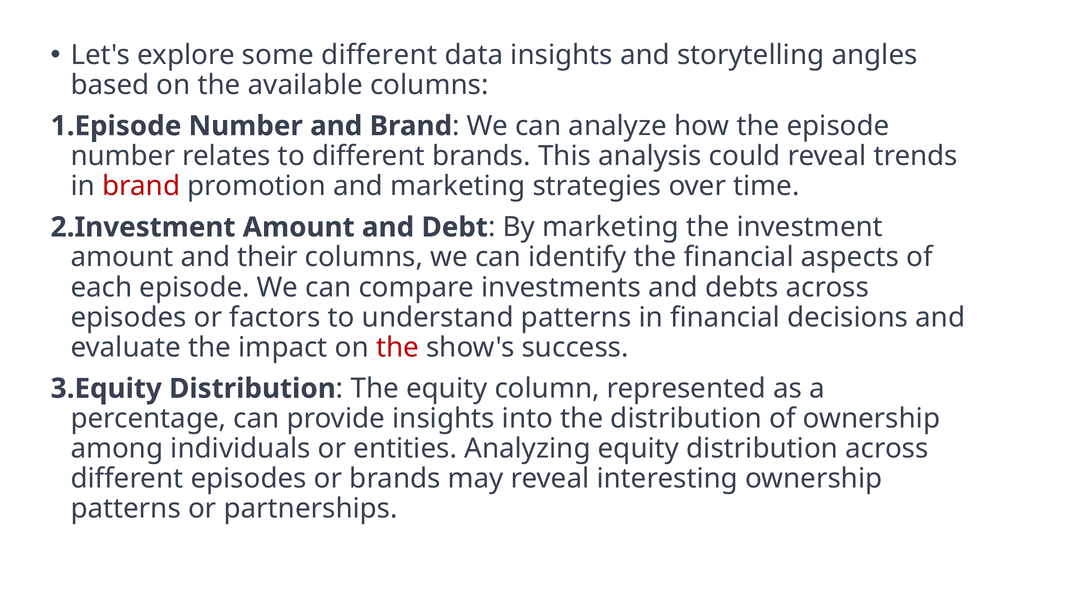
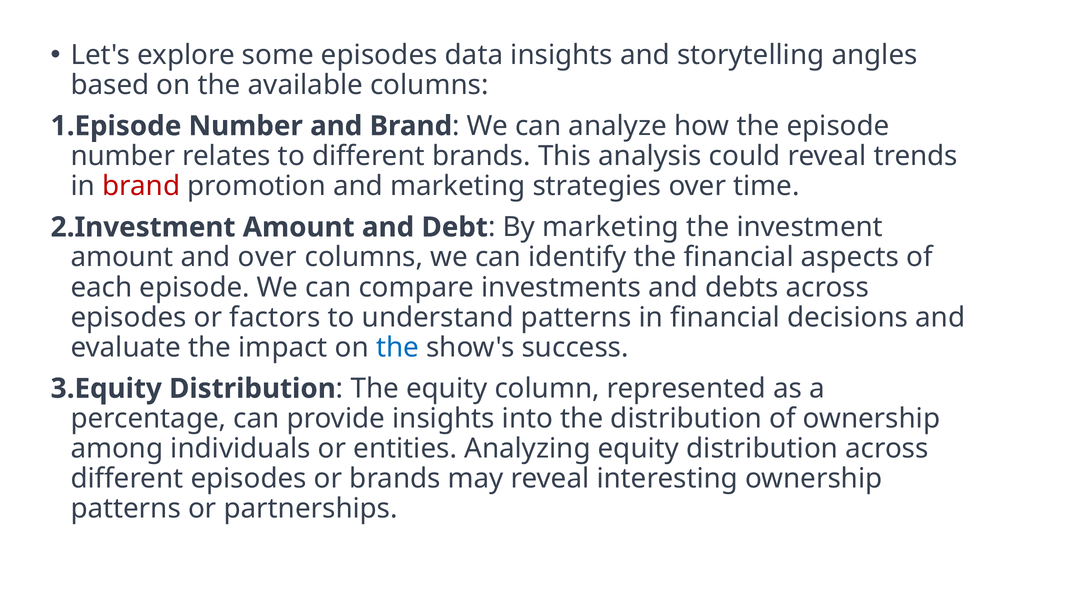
some different: different -> episodes (379, 55)
and their: their -> over (267, 257)
the colour: red -> blue (397, 348)
